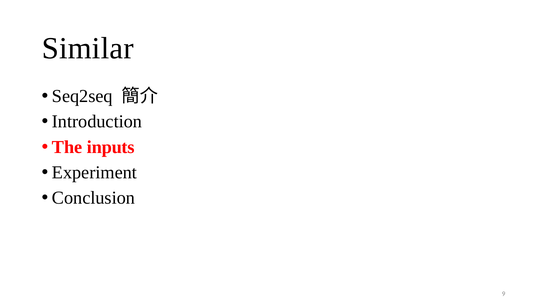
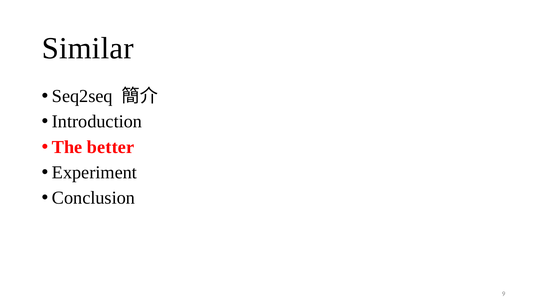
inputs: inputs -> better (111, 147)
